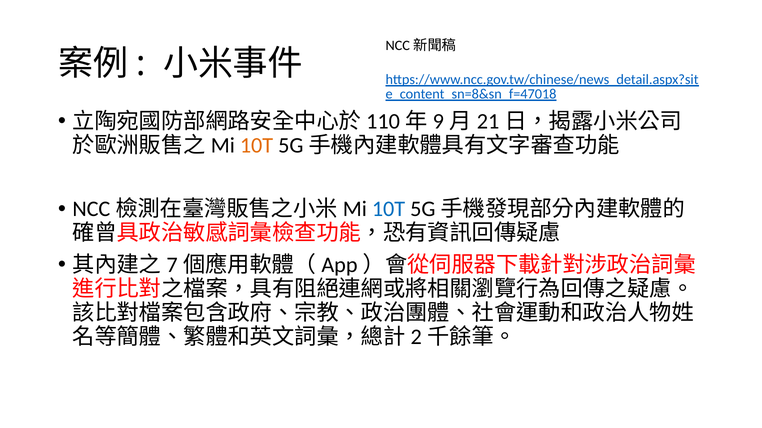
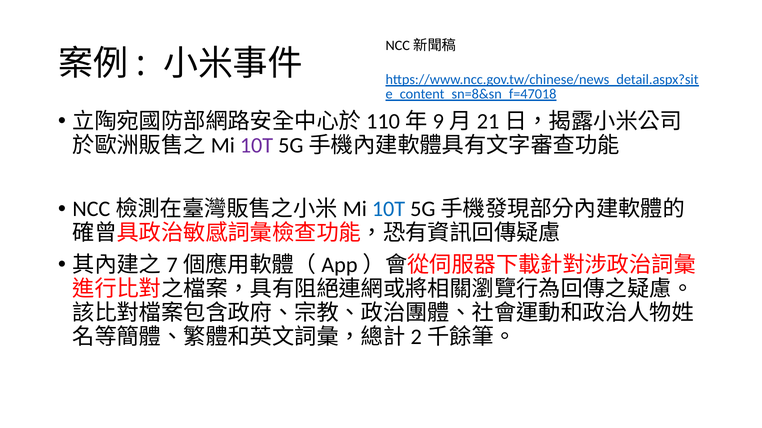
10T colour: orange -> purple (257, 146)
